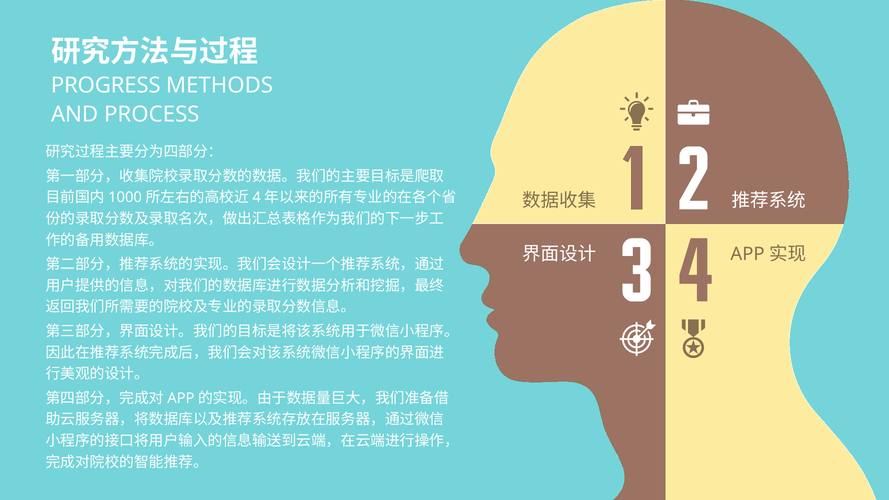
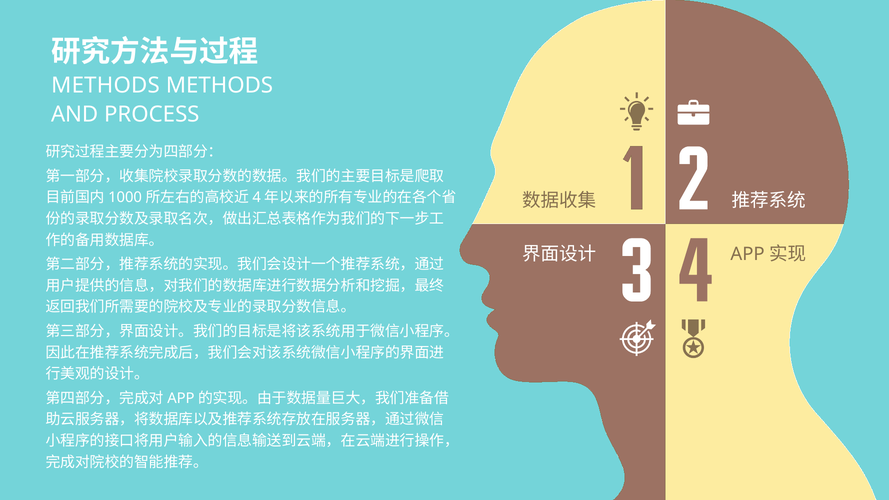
PROGRESS: PROGRESS -> METHODS (105, 85)
